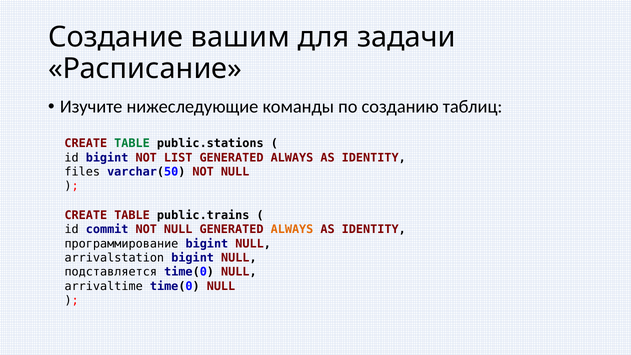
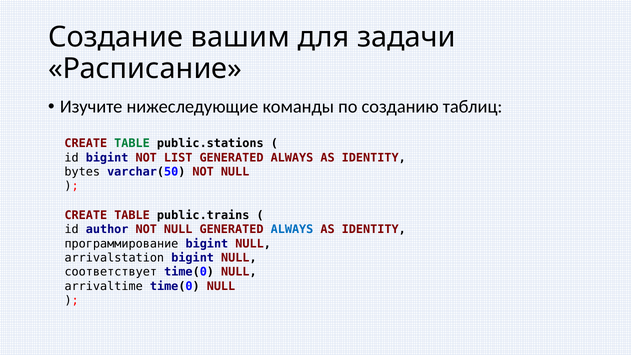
files: files -> bytes (82, 172)
commit: commit -> author (107, 229)
ALWAYS colour: orange -> blue (292, 229)
подставляется: подставляется -> соответствует (111, 272)
